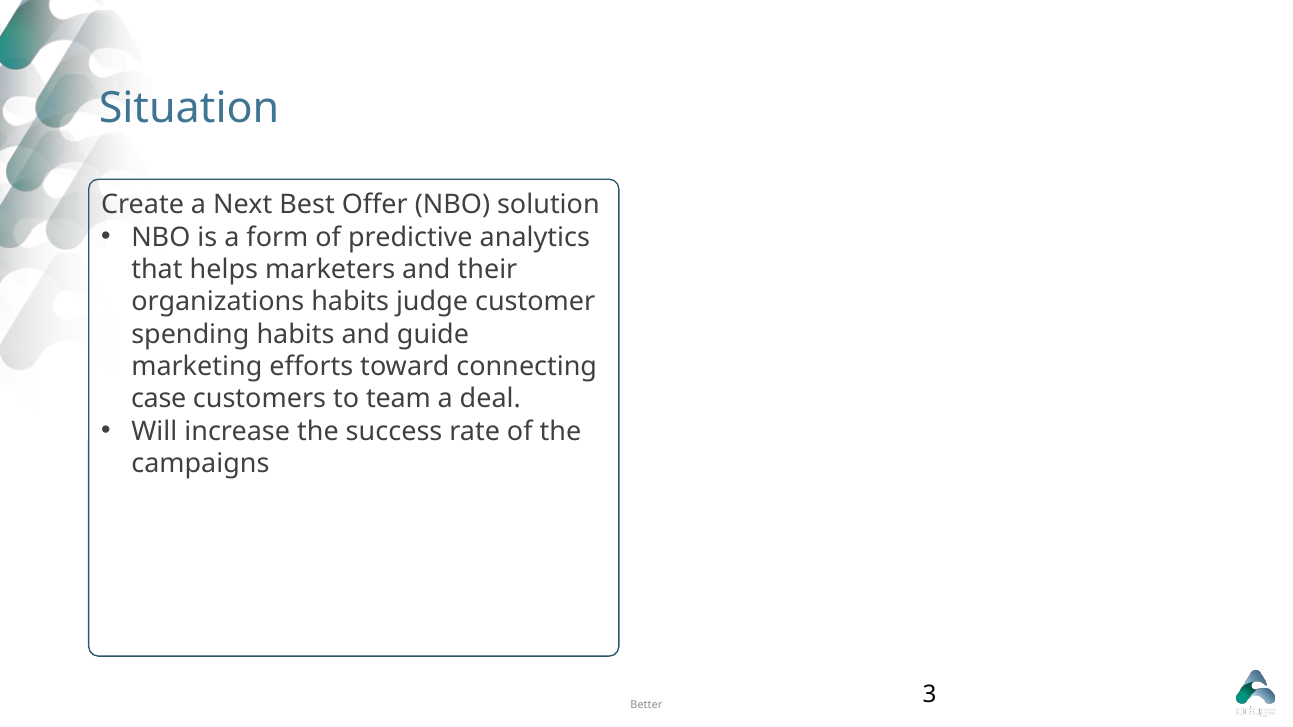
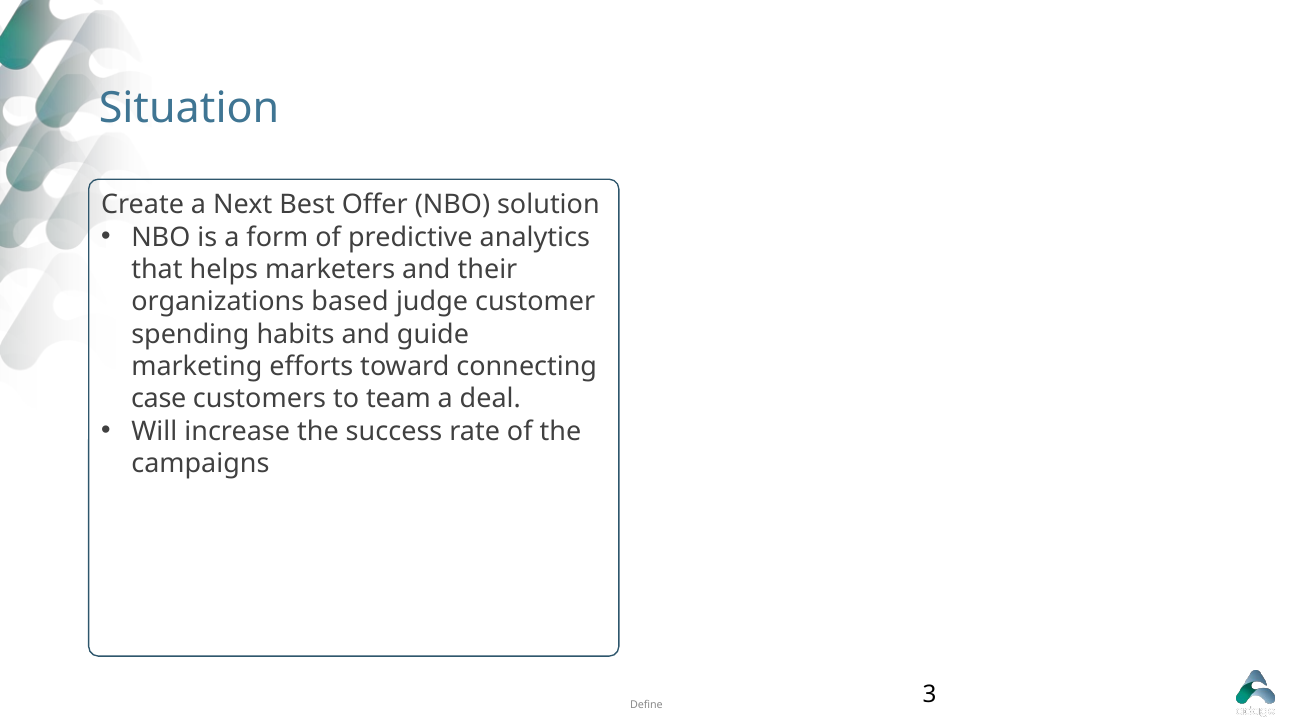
organizations habits: habits -> based (350, 302)
Better: Better -> Define (646, 705)
